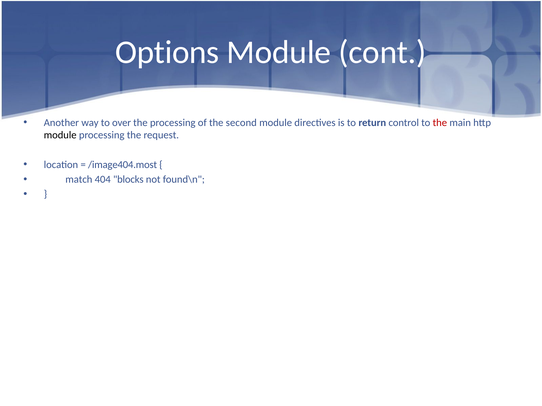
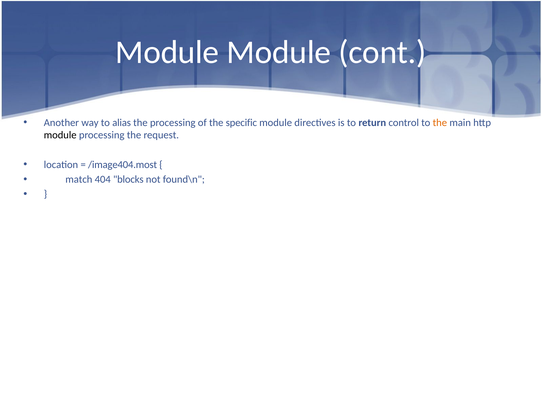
Options: Options -> Module (167, 52)
over: over -> alias (122, 123)
second: second -> specific (241, 123)
the colour: red -> orange (440, 123)
